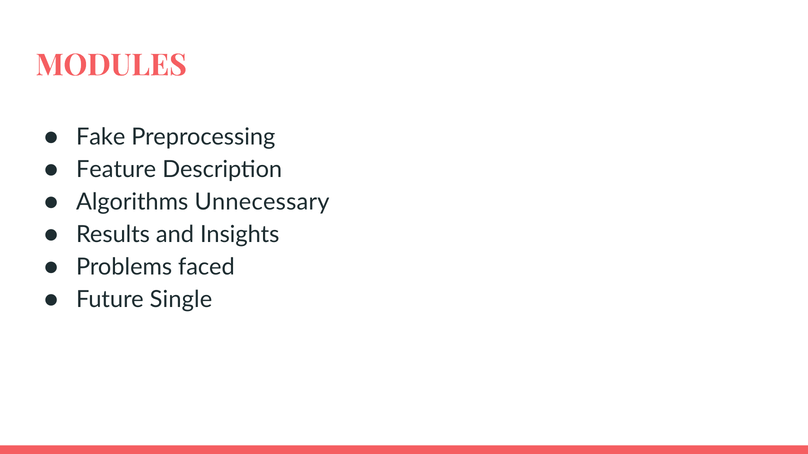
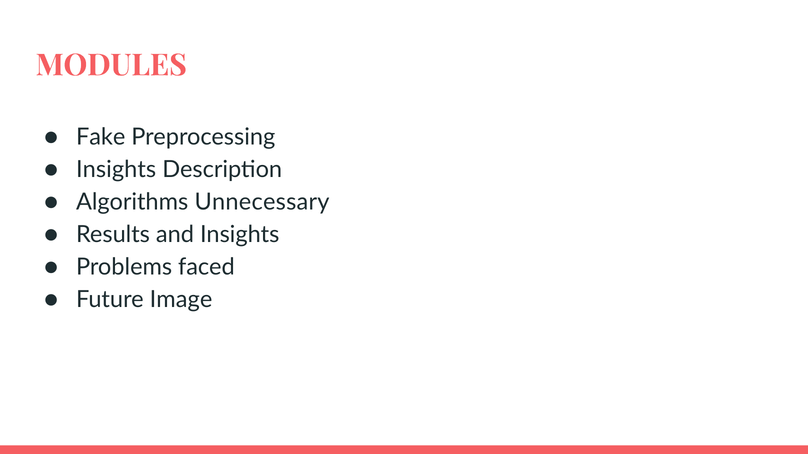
Feature: Feature -> Insights (116, 170)
Single: Single -> Image (181, 300)
